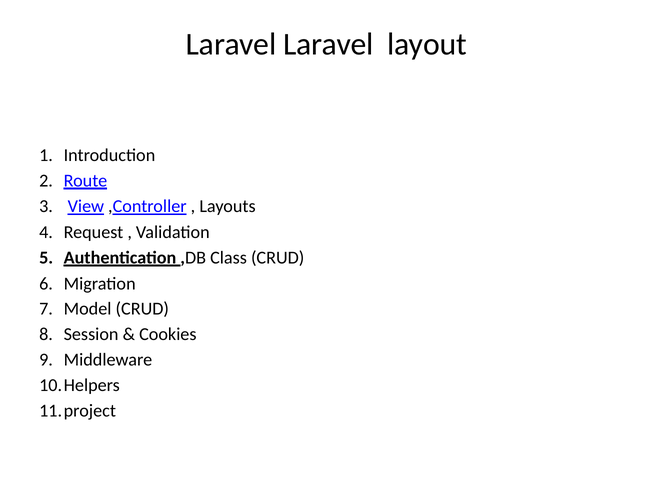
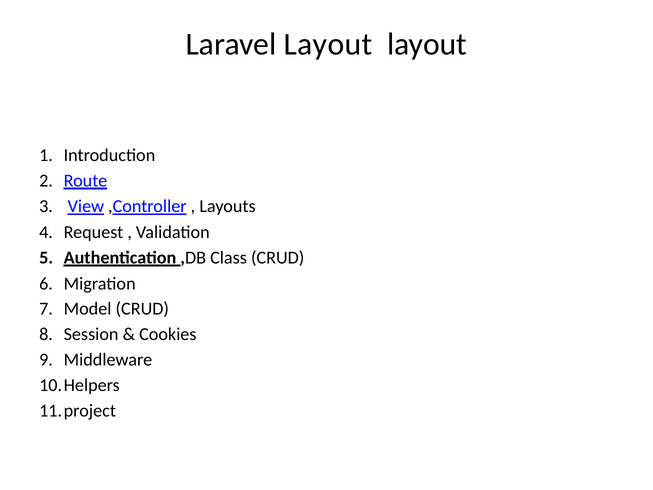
Laravel Laravel: Laravel -> Layout (328, 44)
